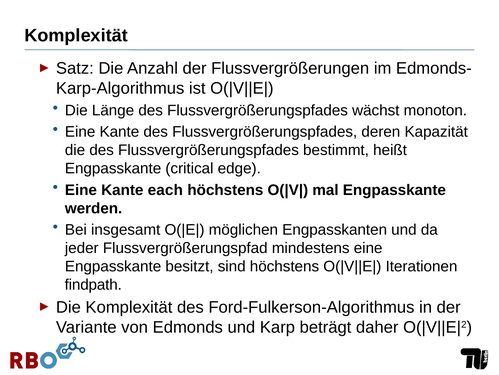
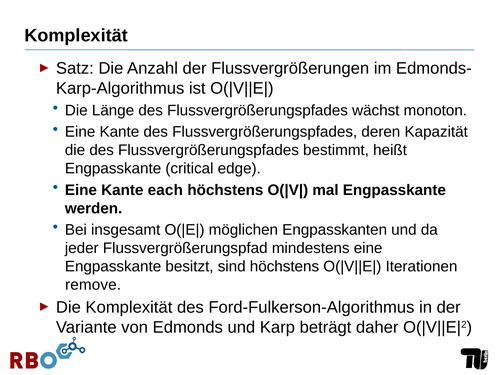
findpath: findpath -> remove (93, 284)
